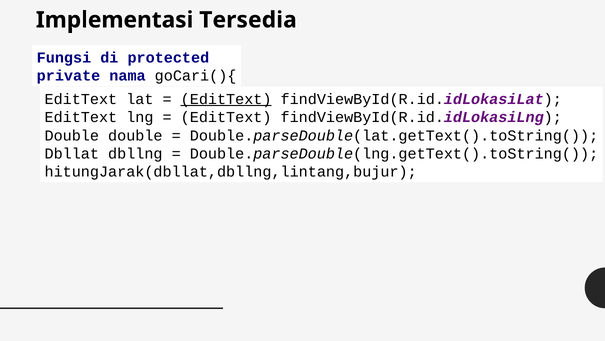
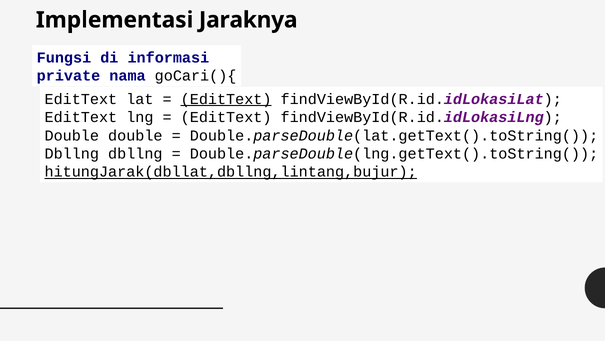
Tersedia: Tersedia -> Jaraknya (248, 20)
protected: protected -> informasi (168, 57)
Dbllat: Dbllat -> Dbllng (72, 153)
hitungJarak(dbllat,dbllng,lintang,bujur underline: none -> present (231, 172)
